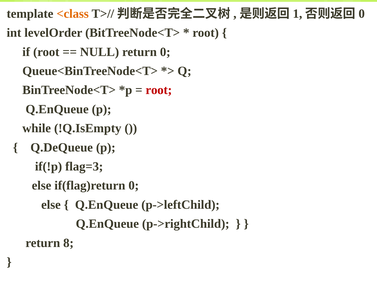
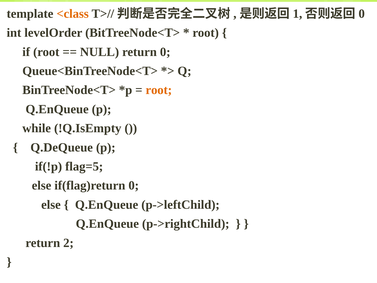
root colour: red -> orange (159, 90)
flag=3: flag=3 -> flag=5 (84, 166)
8: 8 -> 2 (68, 243)
